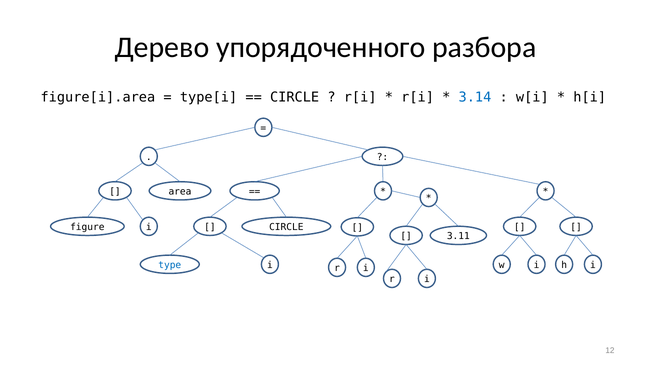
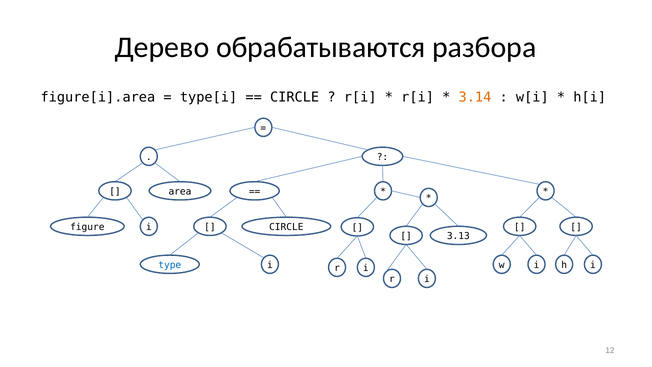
упорядоченного: упорядоченного -> обрабатываются (321, 47)
3.14 colour: blue -> orange (475, 97)
3.11: 3.11 -> 3.13 (458, 236)
